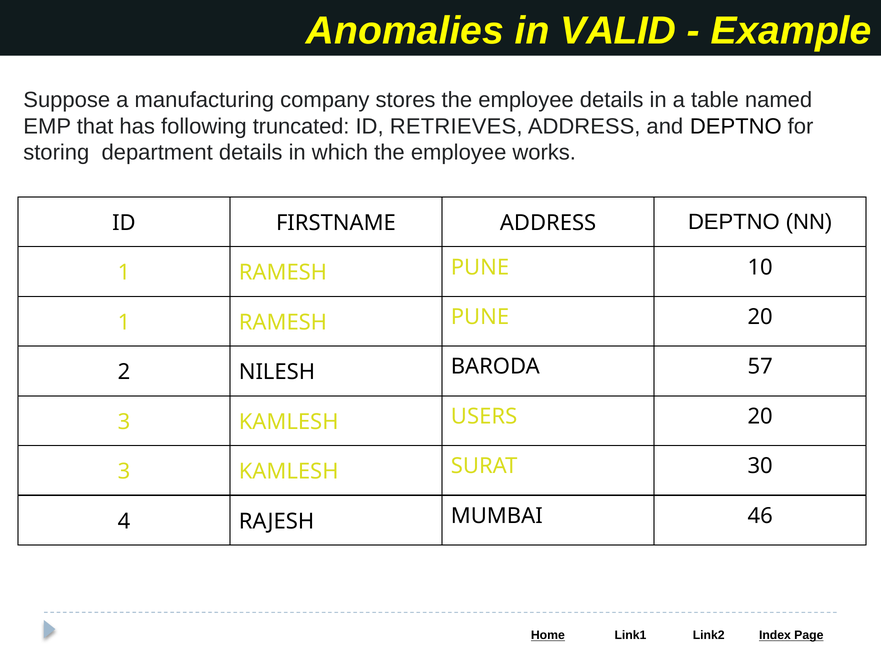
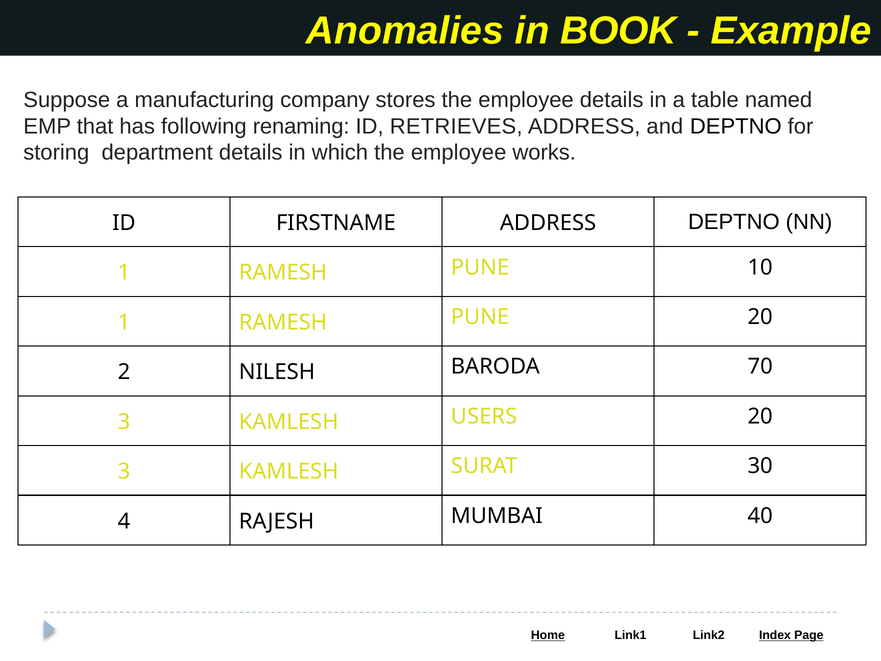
VALID: VALID -> BOOK (618, 31)
truncated: truncated -> renaming (301, 126)
57: 57 -> 70 (760, 367)
46: 46 -> 40 (760, 516)
